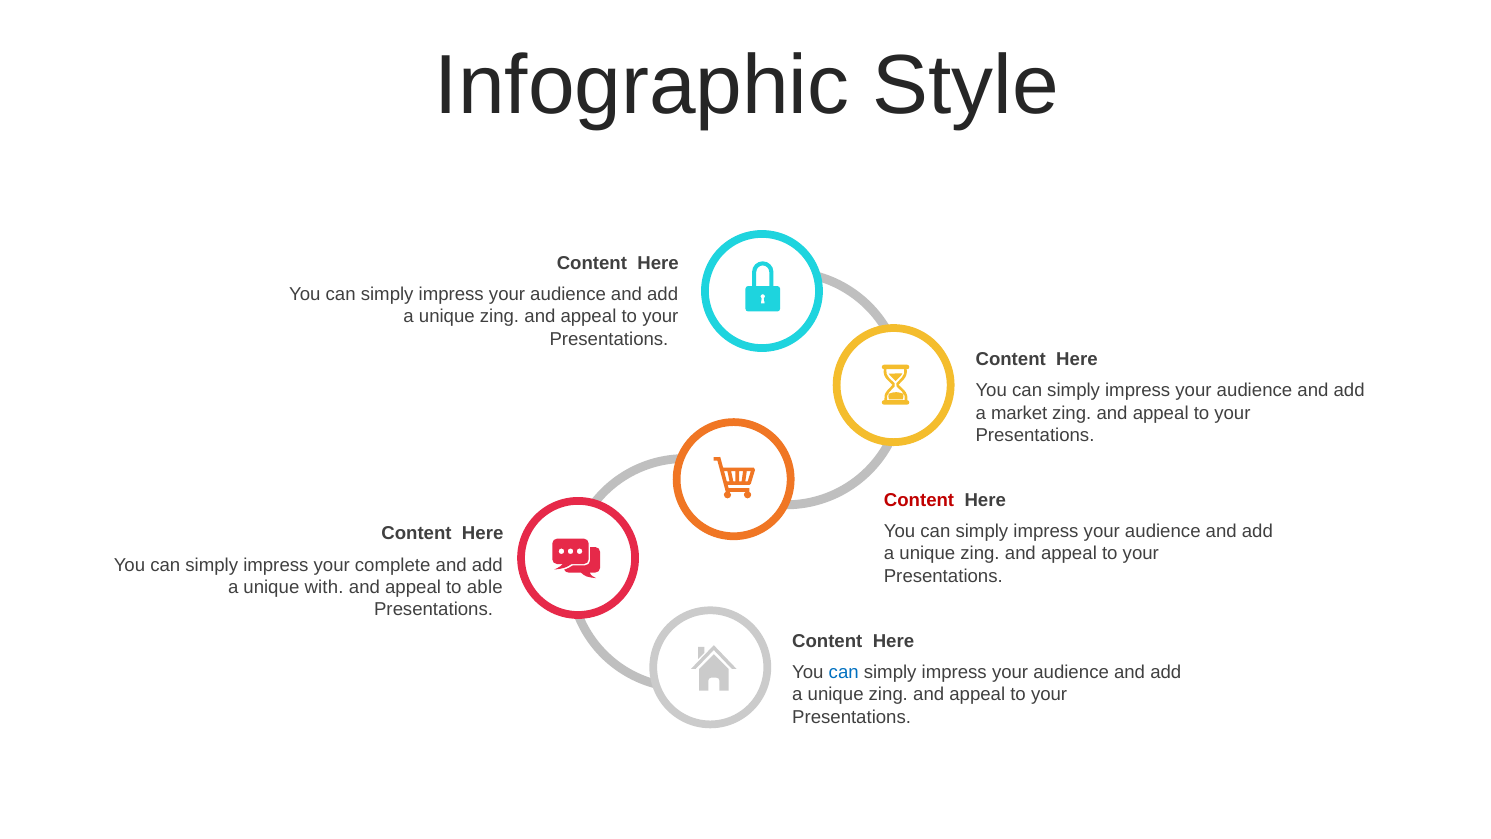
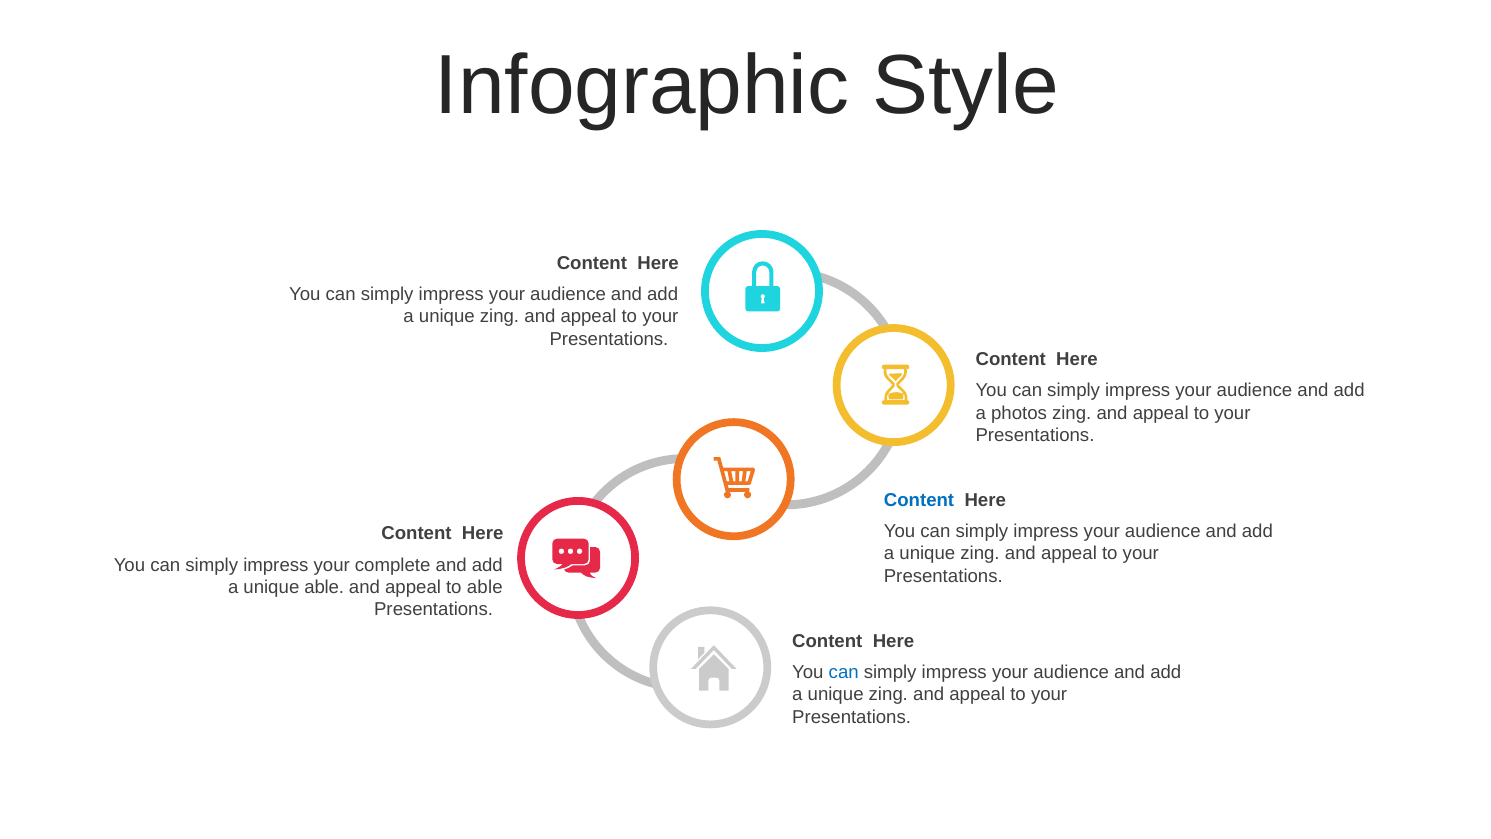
market: market -> photos (1019, 413)
Content colour: red -> blue (919, 500)
unique with: with -> able (324, 587)
